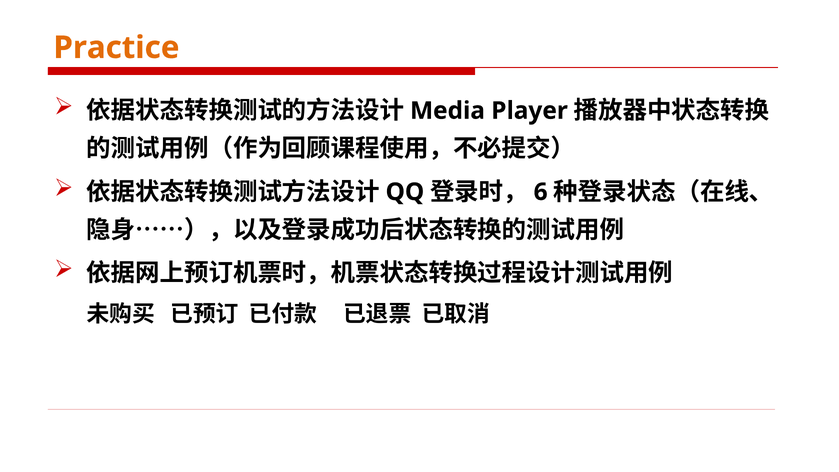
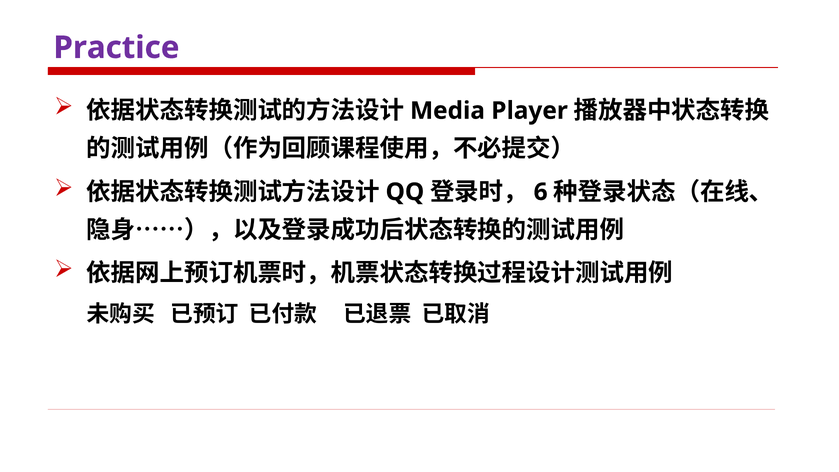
Practice colour: orange -> purple (116, 48)
